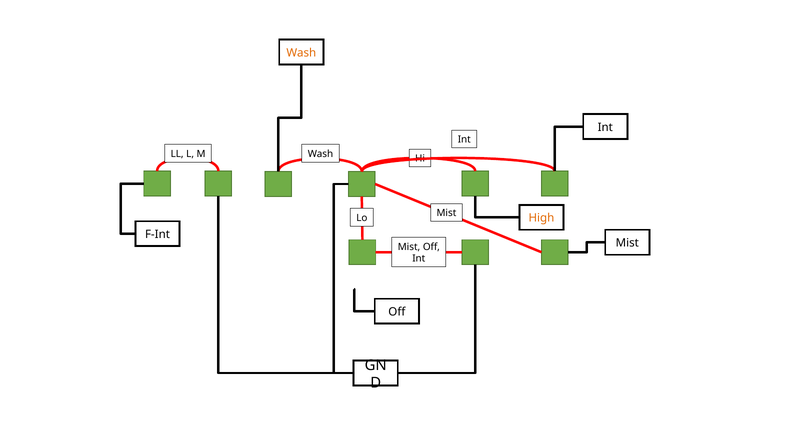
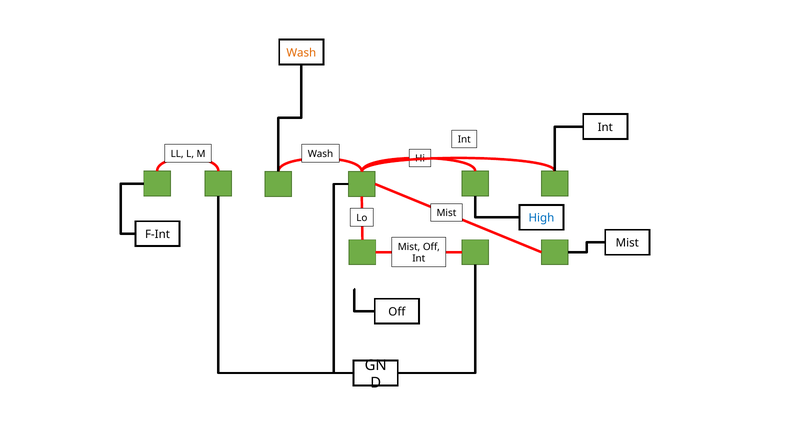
High colour: orange -> blue (541, 218)
